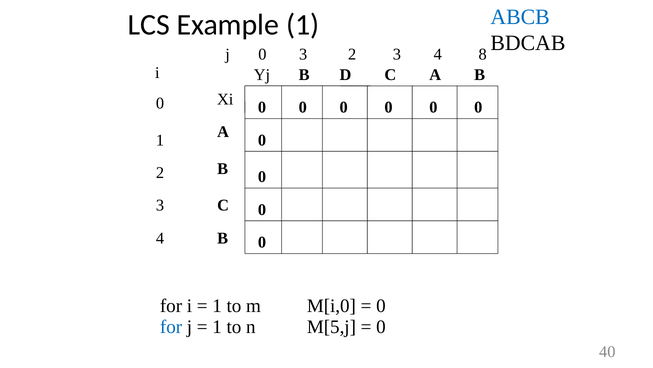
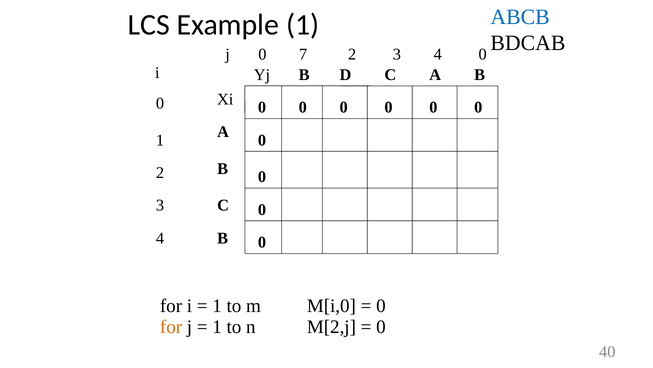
0 3: 3 -> 7 (303, 54)
4 8: 8 -> 0 (483, 54)
for colour: blue -> orange (171, 326)
M[5,j: M[5,j -> M[2,j (331, 326)
